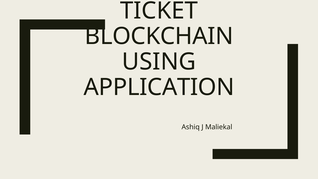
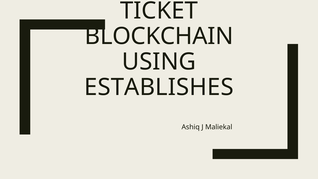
APPLICATION: APPLICATION -> ESTABLISHES (159, 87)
